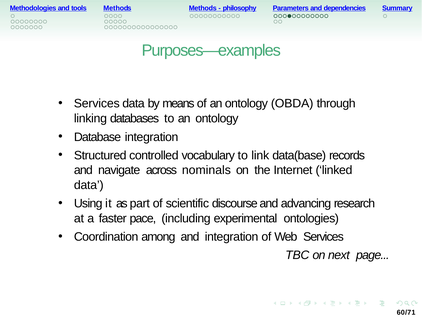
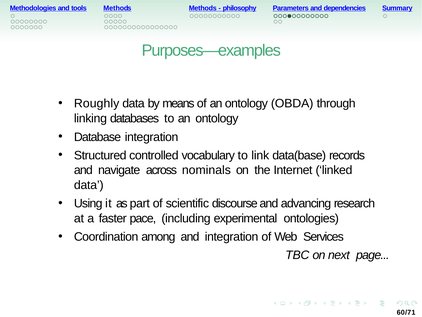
Services: Services -> Roughly (97, 104)
